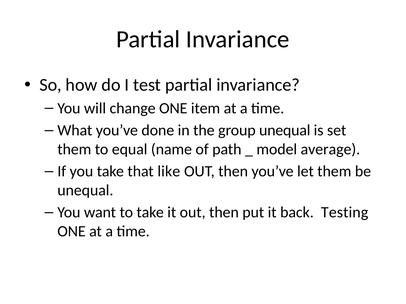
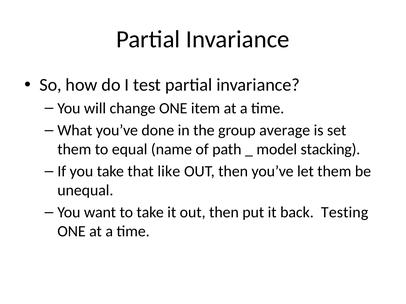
group unequal: unequal -> average (285, 131)
average: average -> stacking (330, 150)
